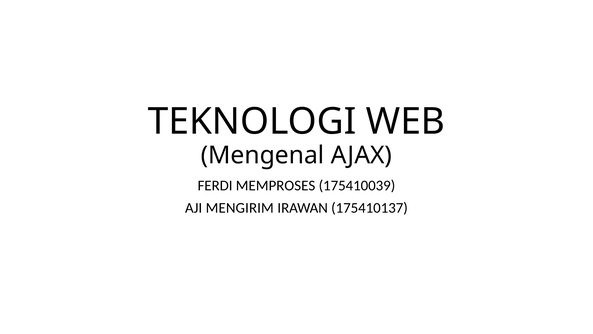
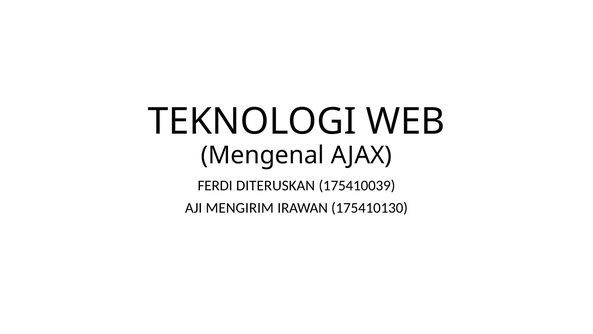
MEMPROSES: MEMPROSES -> DITERUSKAN (276, 185)
175410137: 175410137 -> 175410130 (369, 208)
